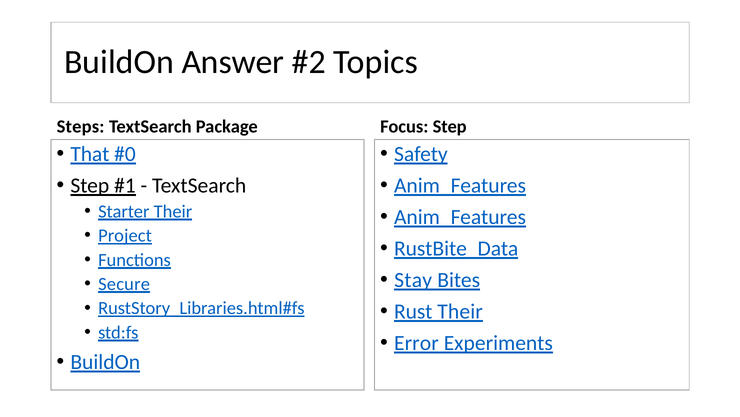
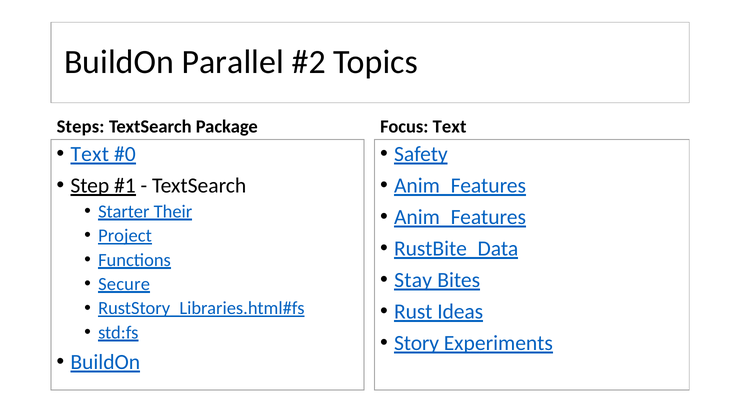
Answer: Answer -> Parallel (233, 62)
Focus Step: Step -> Text (450, 126)
That: That -> Text (90, 154)
Rust Their: Their -> Ideas (460, 311)
Error: Error -> Story (417, 342)
